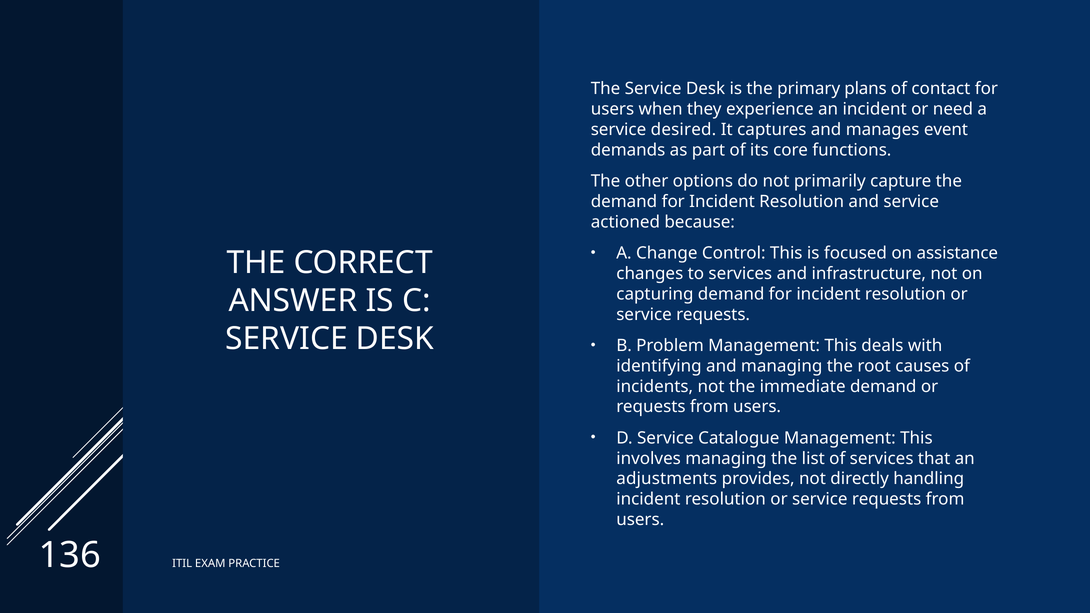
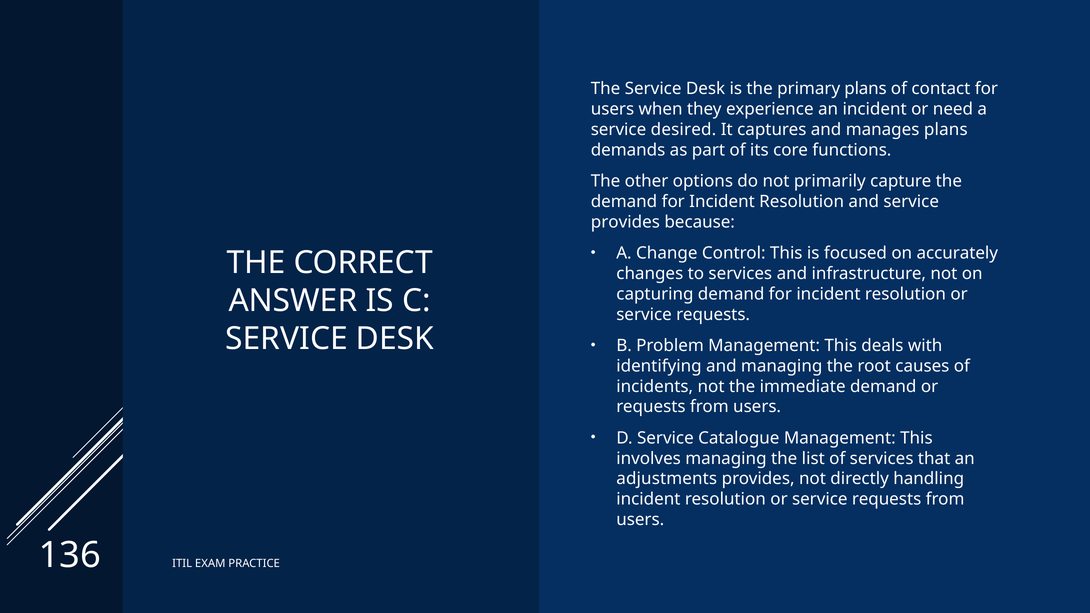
manages event: event -> plans (946, 130)
actioned: actioned -> provides (625, 222)
assistance: assistance -> accurately (957, 253)
